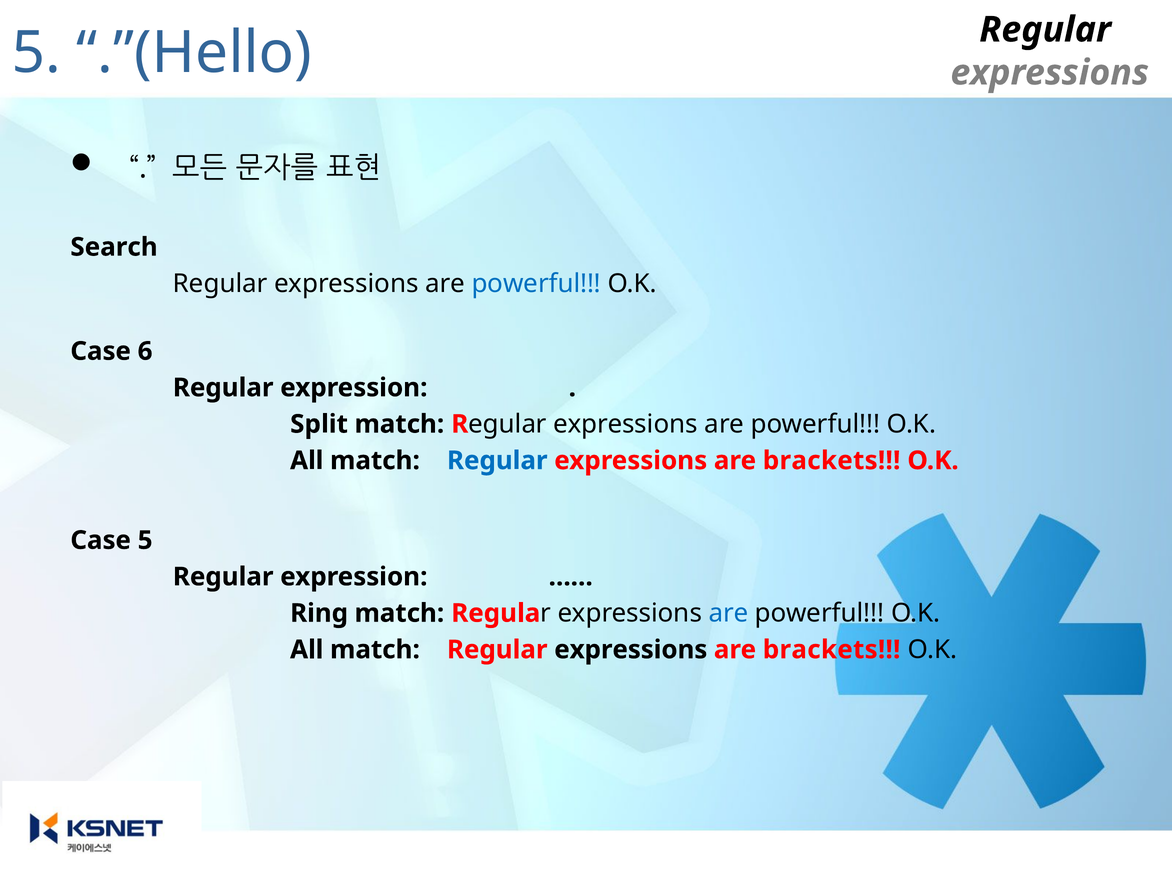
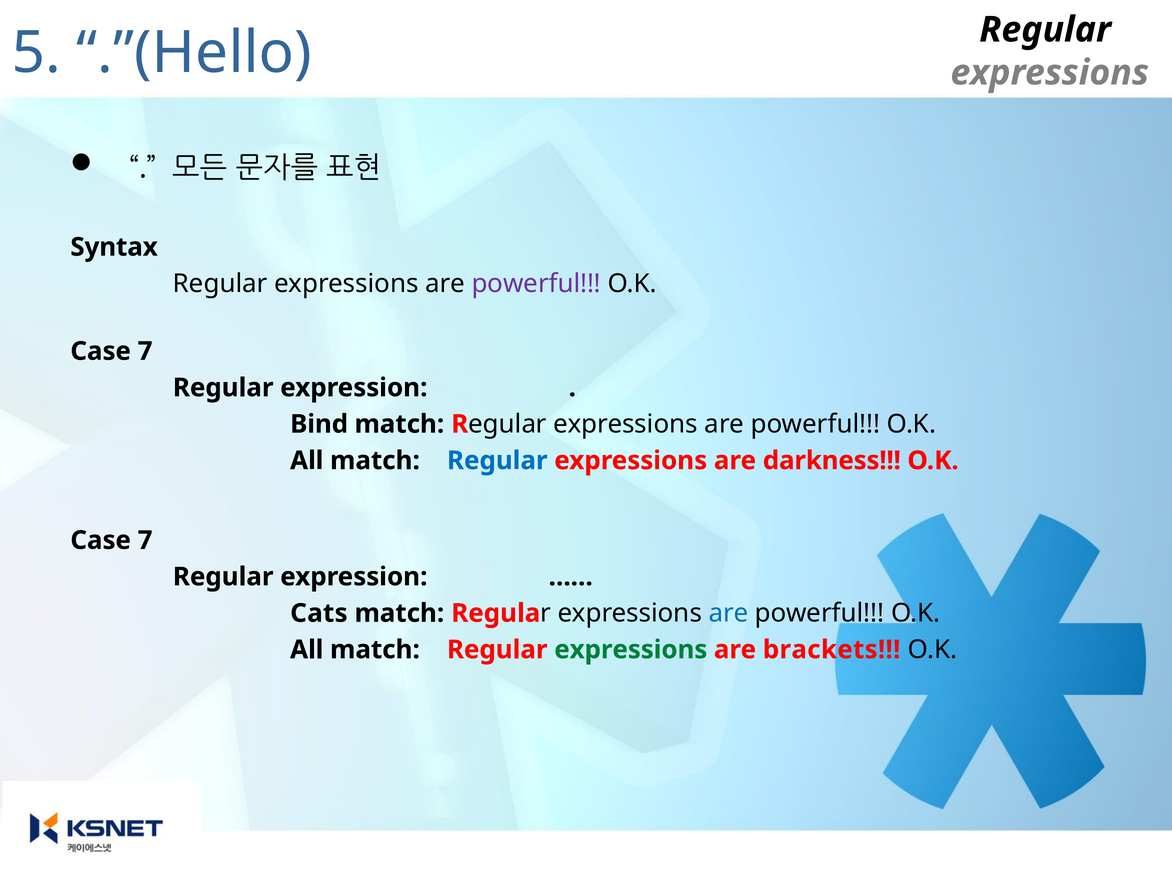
Search: Search -> Syntax (114, 247)
powerful colour: blue -> purple (536, 284)
6: 6 -> 7 (145, 351)
Split: Split -> Bind (319, 424)
brackets: brackets -> darkness (832, 461)
5: 5 -> 7 (145, 540)
Ring: Ring -> Cats (319, 613)
expressions colour: black -> green (631, 650)
